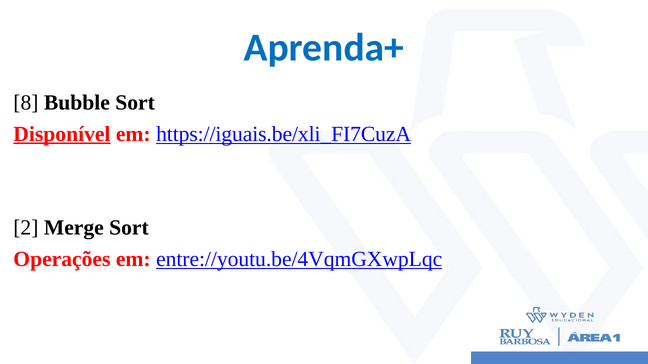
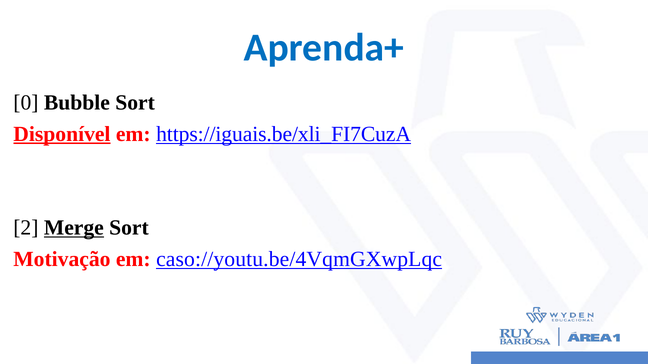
8: 8 -> 0 (26, 103)
Merge underline: none -> present (74, 228)
Operações: Operações -> Motivação (62, 259)
entre://youtu.be/4VqmGXwpLqc: entre://youtu.be/4VqmGXwpLqc -> caso://youtu.be/4VqmGXwpLqc (299, 259)
